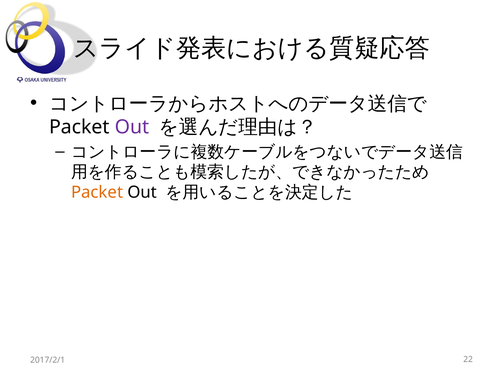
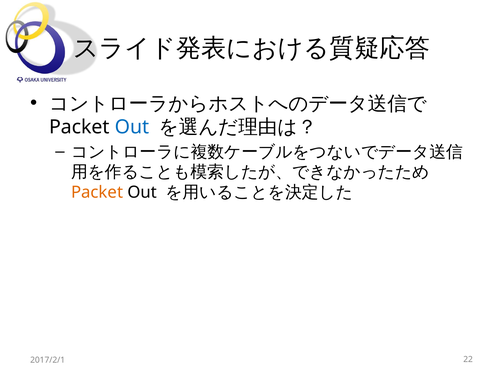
Out colour: purple -> blue (132, 127)
